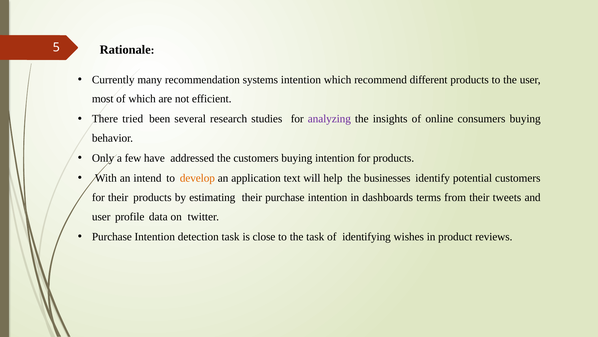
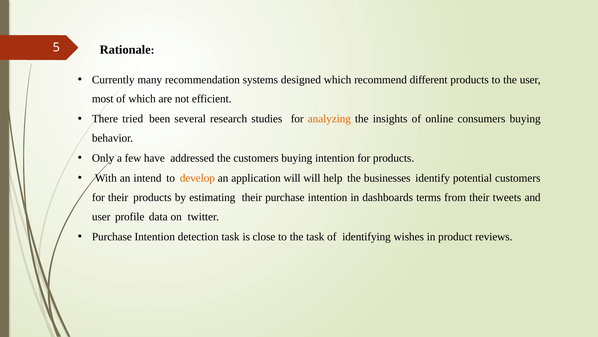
systems intention: intention -> designed (301, 79)
analyzing colour: purple -> orange (329, 119)
application text: text -> will (292, 178)
